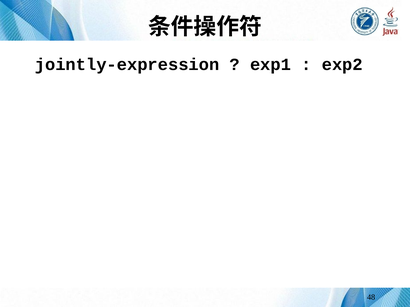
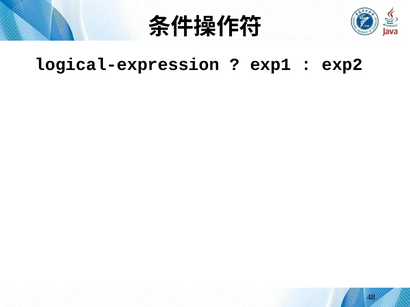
jointly-expression: jointly-expression -> logical-expression (127, 65)
